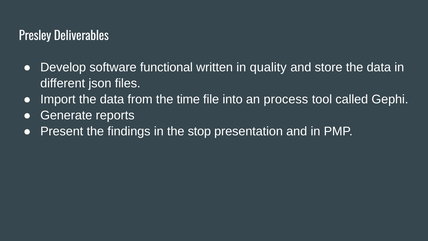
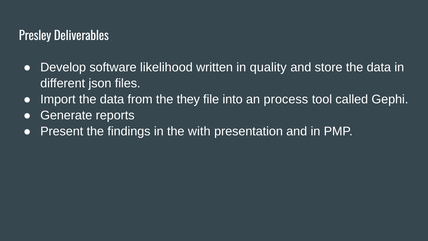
functional: functional -> likelihood (166, 67)
time: time -> they (188, 99)
stop: stop -> with (199, 131)
